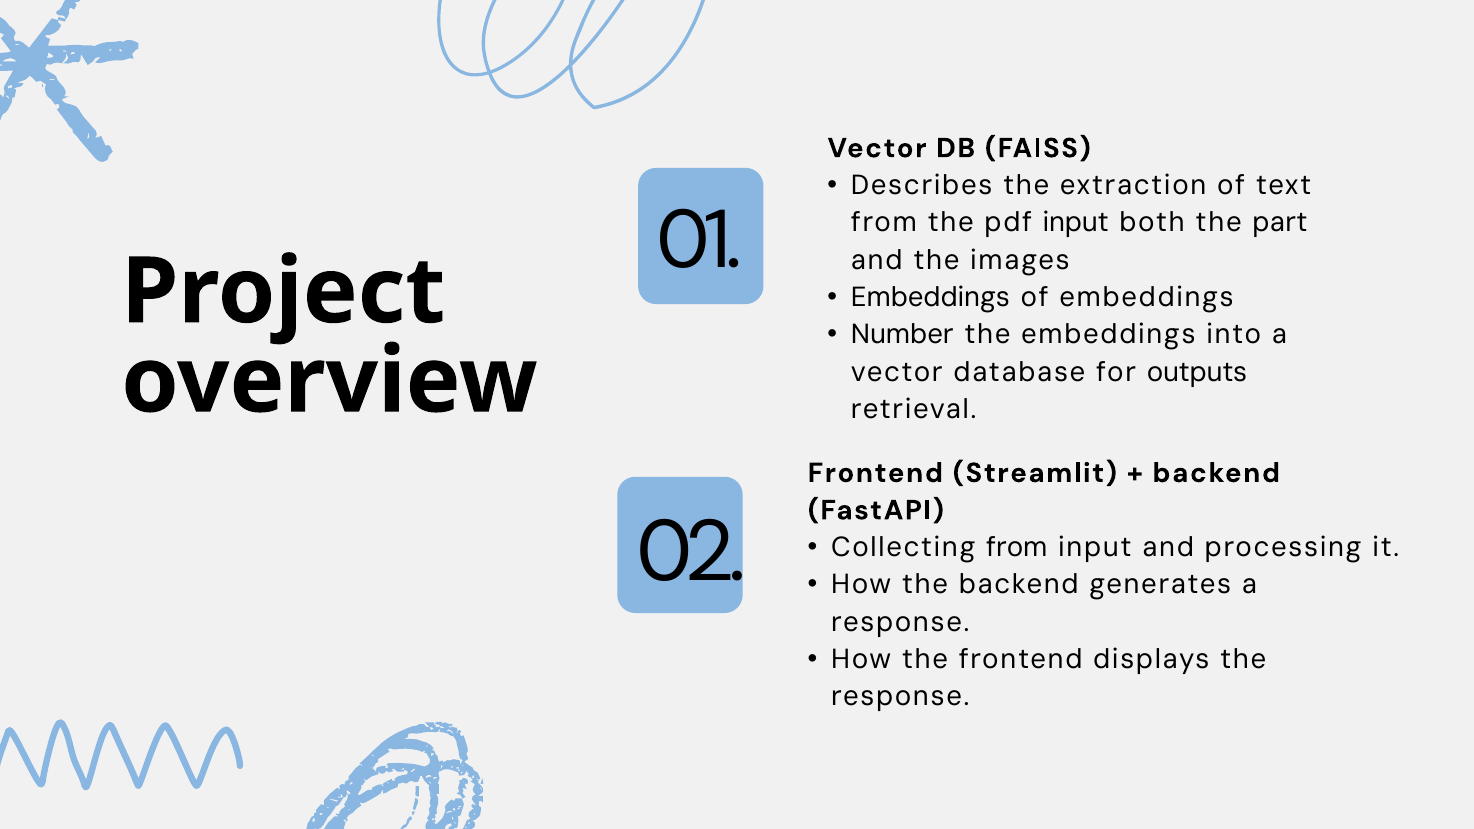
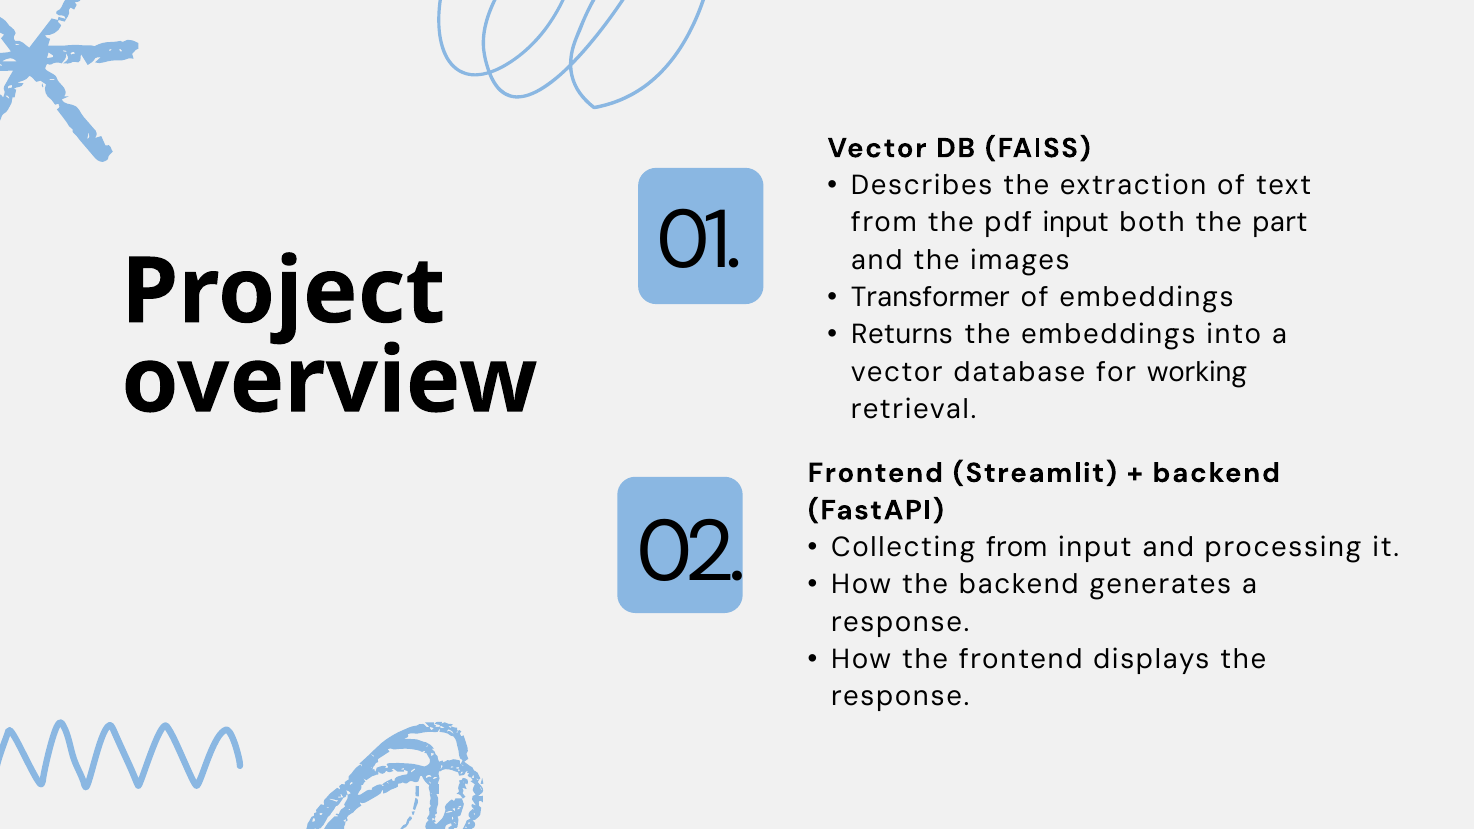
Embeddings: Embeddings -> Transformer (930, 297)
Number: Number -> Returns (902, 335)
outputs: outputs -> working (1197, 372)
